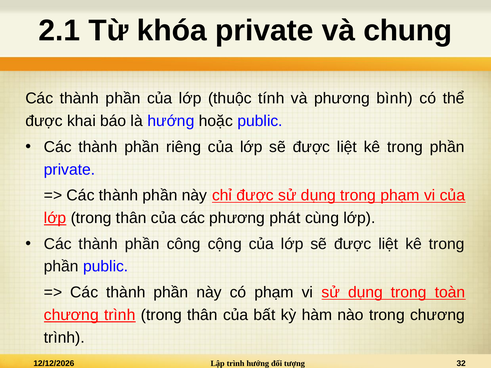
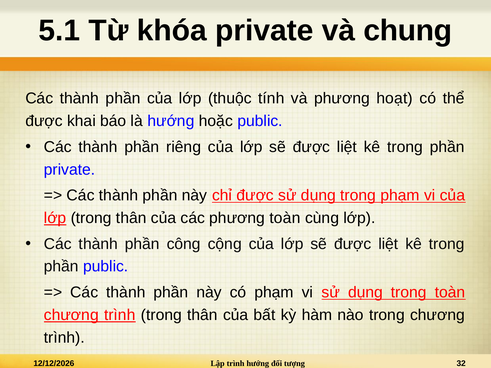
2.1: 2.1 -> 5.1 (59, 31)
bình: bình -> hoạt (395, 99)
phương phát: phát -> toàn (285, 218)
